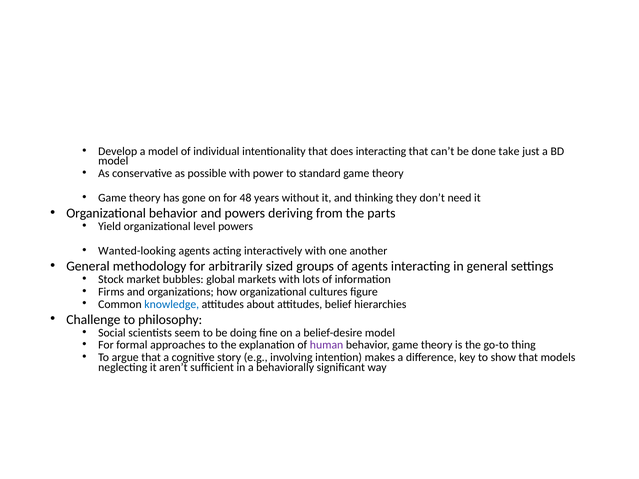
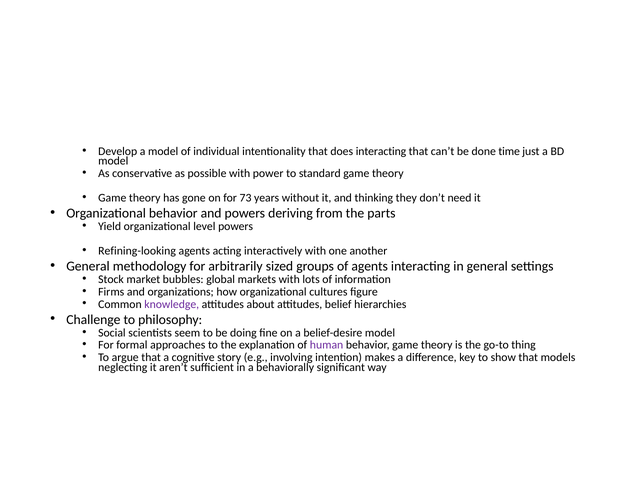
take: take -> time (509, 151)
48: 48 -> 73 (246, 198)
Wanted-looking: Wanted-looking -> Refining-looking (137, 251)
knowledge colour: blue -> purple (172, 304)
